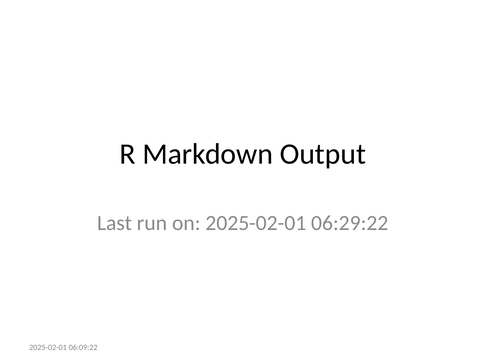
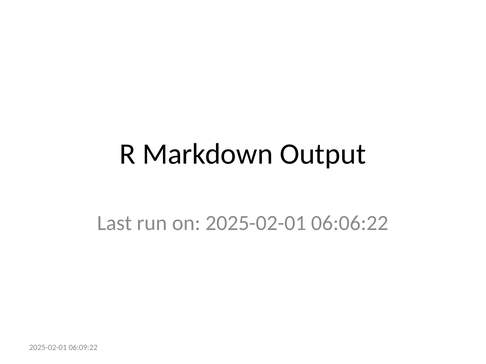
06:29:22: 06:29:22 -> 06:06:22 (350, 223)
